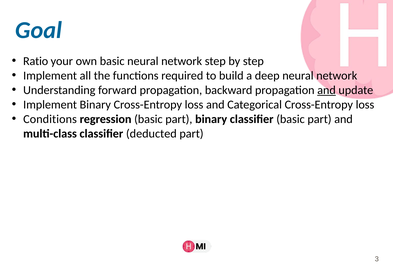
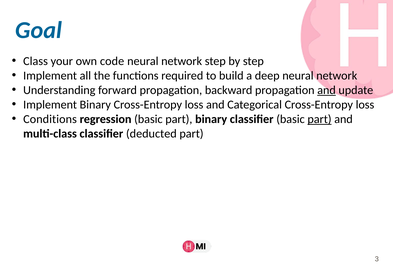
Ratio: Ratio -> Class (36, 61)
own basic: basic -> code (112, 61)
part underline: none -> present (319, 119)
